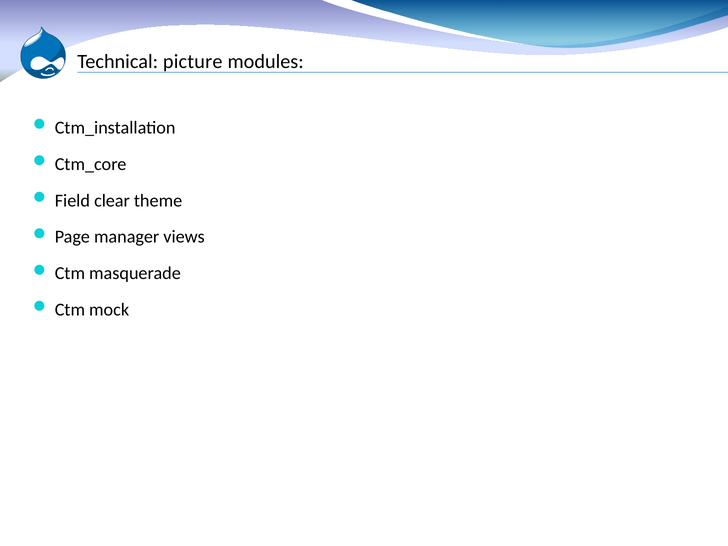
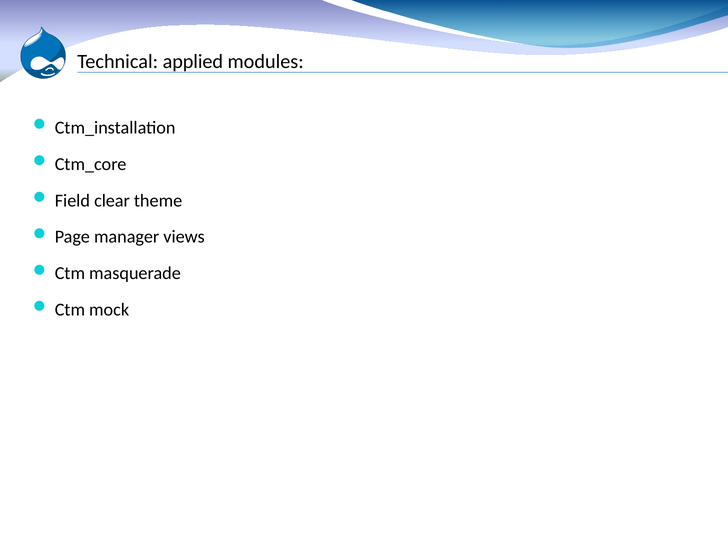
picture: picture -> applied (193, 62)
